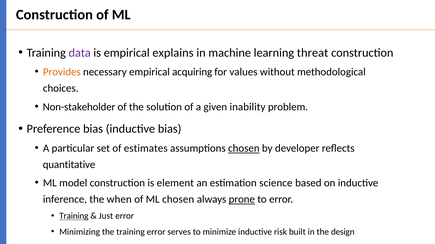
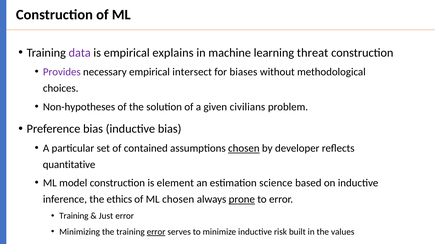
Provides colour: orange -> purple (62, 72)
acquiring: acquiring -> intersect (192, 72)
values: values -> biases (243, 72)
Non-stakeholder: Non-stakeholder -> Non-hypotheses (79, 107)
inability: inability -> civilians (247, 107)
estimates: estimates -> contained (146, 149)
when: when -> ethics (119, 200)
Training underline: present -> none (74, 217)
error underline: none -> present (156, 232)
design: design -> values (343, 232)
